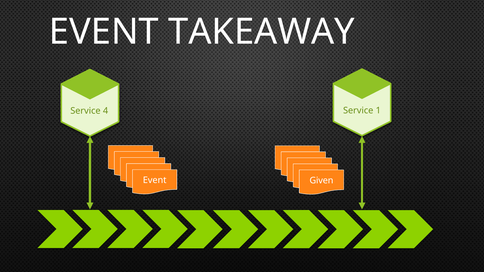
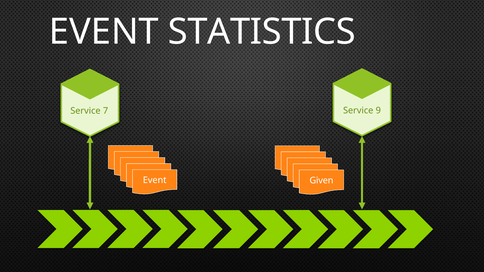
TAKEAWAY: TAKEAWAY -> STATISTICS (262, 32)
Service 1: 1 -> 9 (378, 111)
4: 4 -> 7 (106, 111)
